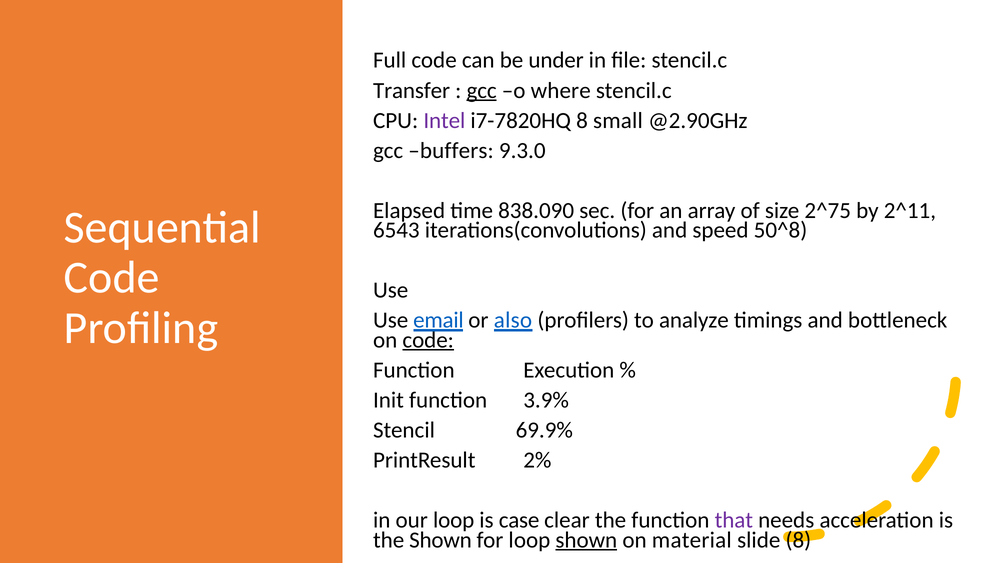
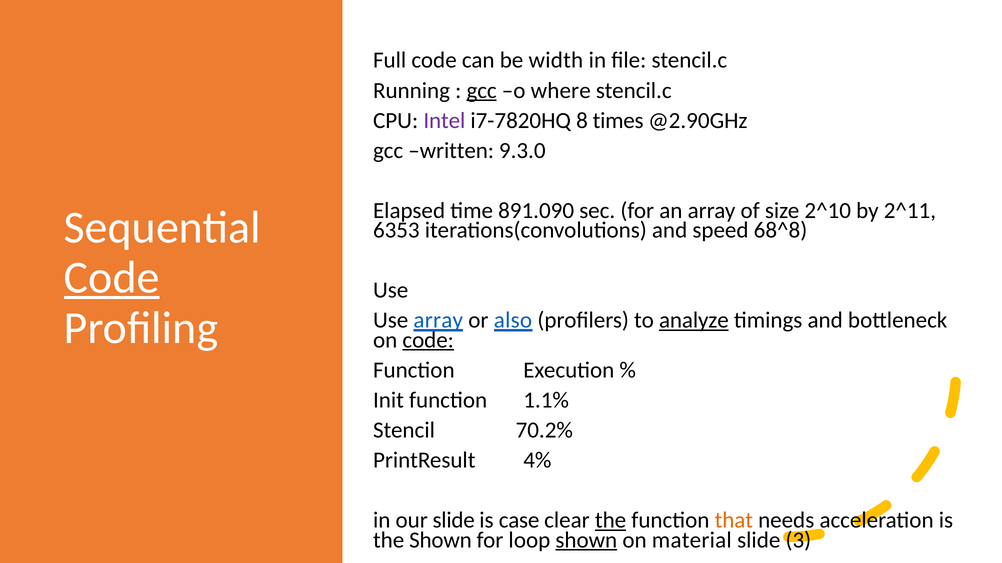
under: under -> width (556, 60)
Transfer: Transfer -> Running (412, 91)
small: small -> times (618, 121)
buffers: buffers -> written (451, 151)
838.090: 838.090 -> 891.090 (536, 211)
2^75: 2^75 -> 2^10 (828, 211)
6543: 6543 -> 6353 (396, 230)
50^8: 50^8 -> 68^8 (780, 230)
Code underline: none -> present (112, 278)
Use email: email -> array (438, 321)
analyze underline: none -> present (694, 321)
3.9%: 3.9% -> 1.1% (546, 401)
69.9%: 69.9% -> 70.2% (544, 431)
2%: 2% -> 4% (537, 461)
our loop: loop -> slide (454, 521)
the underline: none -> present (611, 521)
that colour: purple -> orange (734, 521)
slide 8: 8 -> 3 (798, 541)
